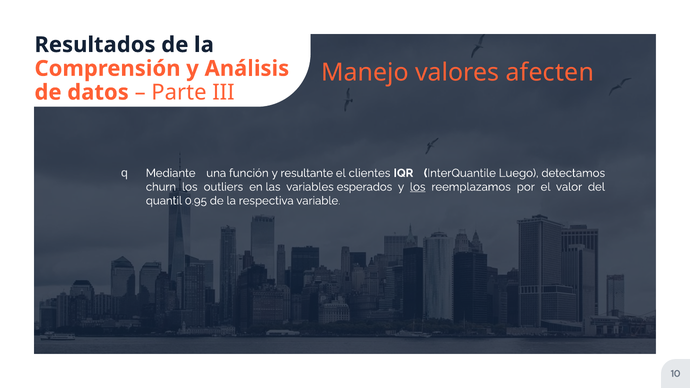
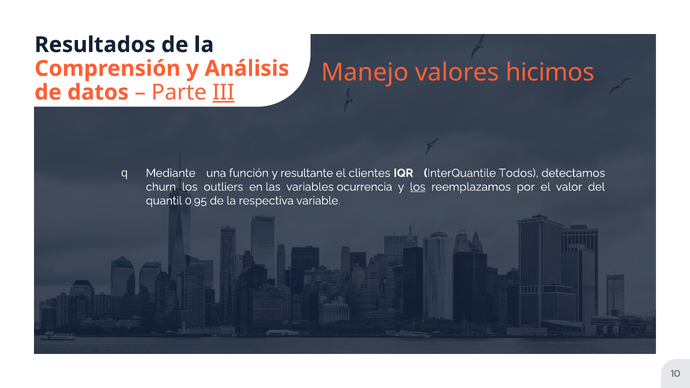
afecten: afecten -> hicimos (550, 73)
III underline: none -> present (223, 92)
Luego: Luego -> Todos (519, 173)
esperados: esperados -> ocurrencia (364, 187)
